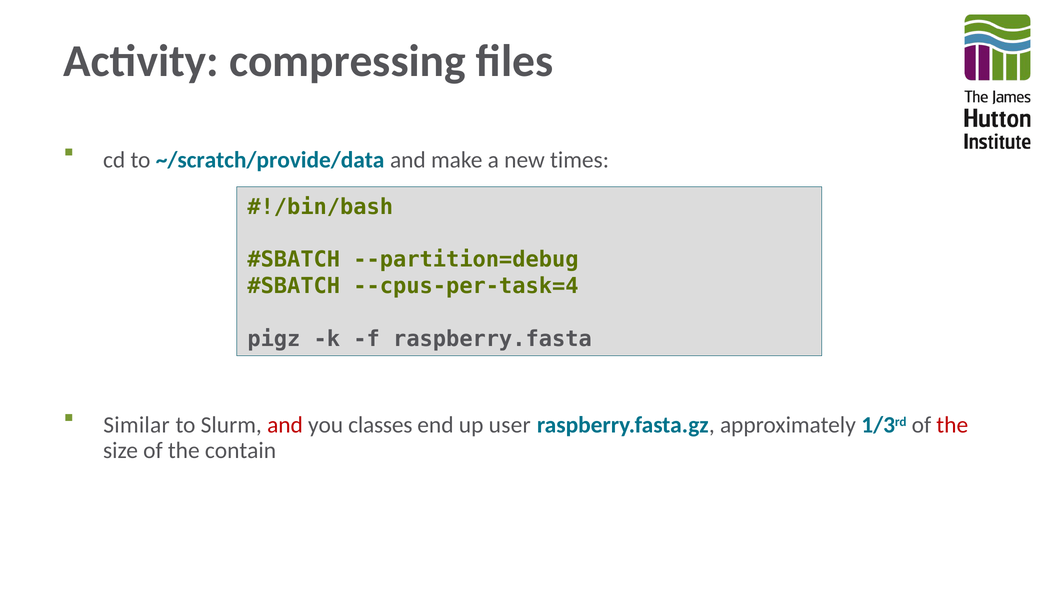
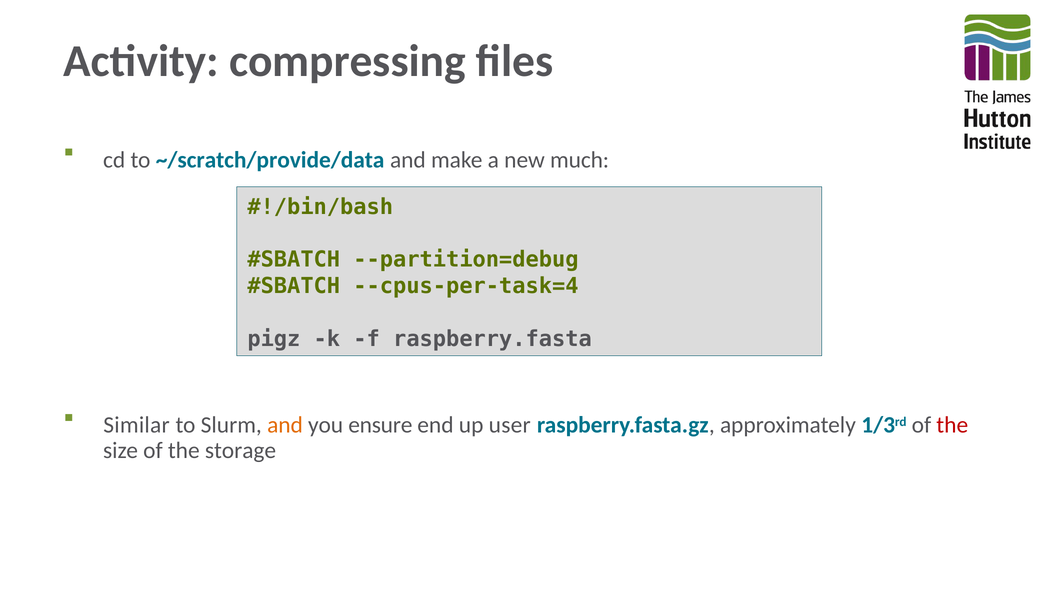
times: times -> much (580, 160)
and colour: red -> orange (285, 425)
classes: classes -> ensure (380, 425)
contain: contain -> storage (241, 450)
